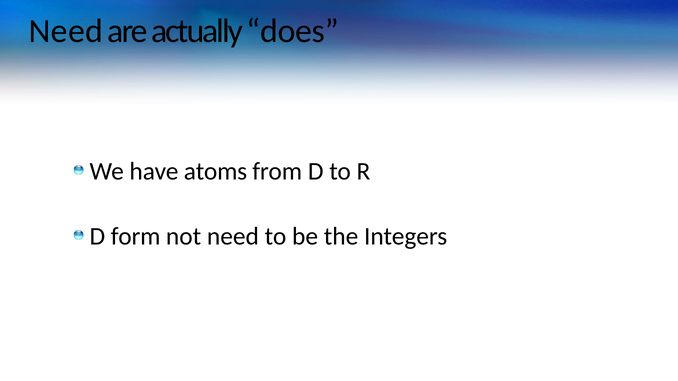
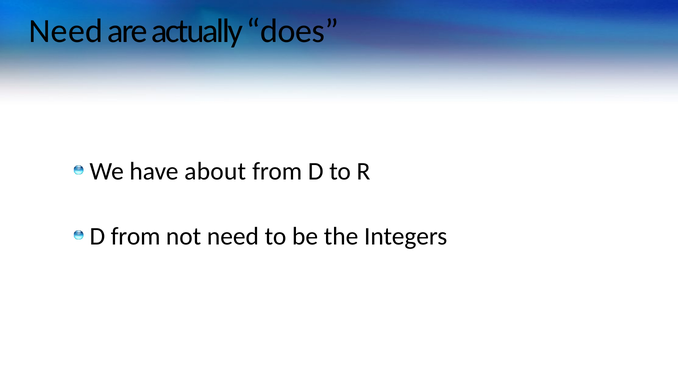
atoms: atoms -> about (215, 171)
D form: form -> from (136, 236)
